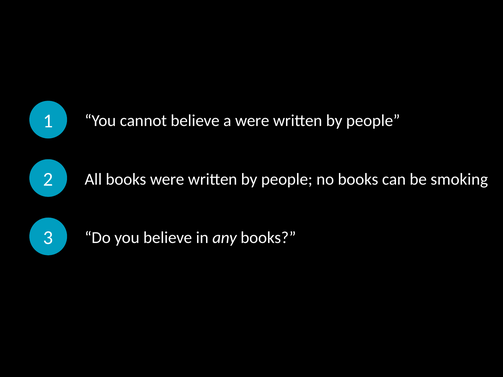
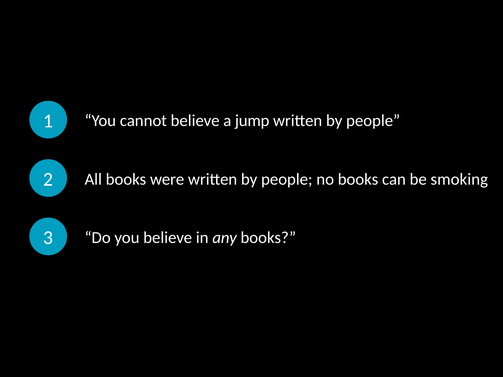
a were: were -> jump (252, 121)
